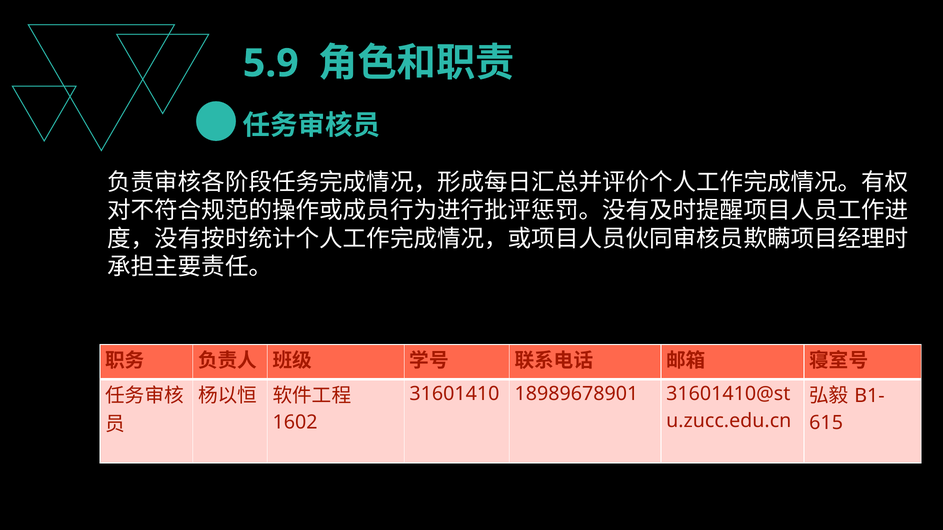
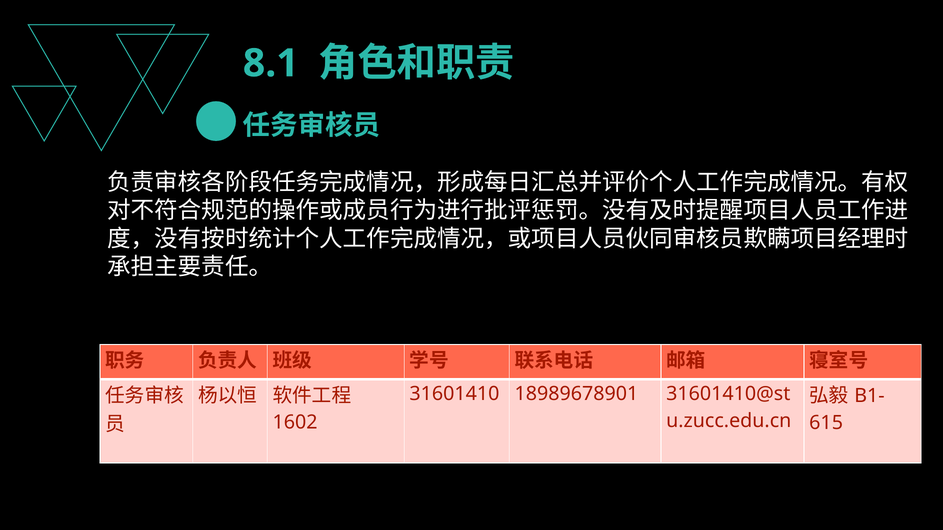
5.9: 5.9 -> 8.1 (271, 63)
